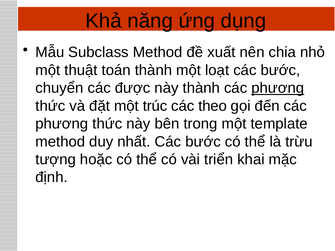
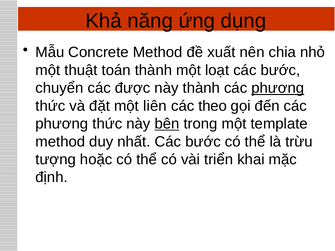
Subclass: Subclass -> Concrete (98, 52)
trúc: trúc -> liên (155, 106)
bên underline: none -> present (167, 124)
